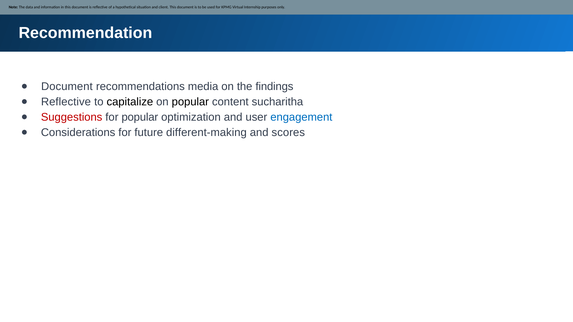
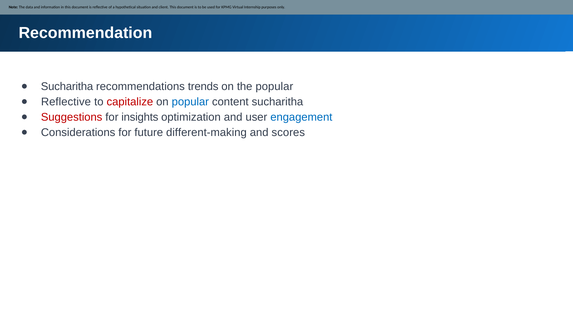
Document: Document -> Sucharitha (67, 87)
media: media -> trends (203, 87)
the findings: findings -> popular (274, 87)
capitalize colour: black -> red (130, 102)
popular colour: black -> blue (190, 102)
for popular: popular -> insights (140, 117)
